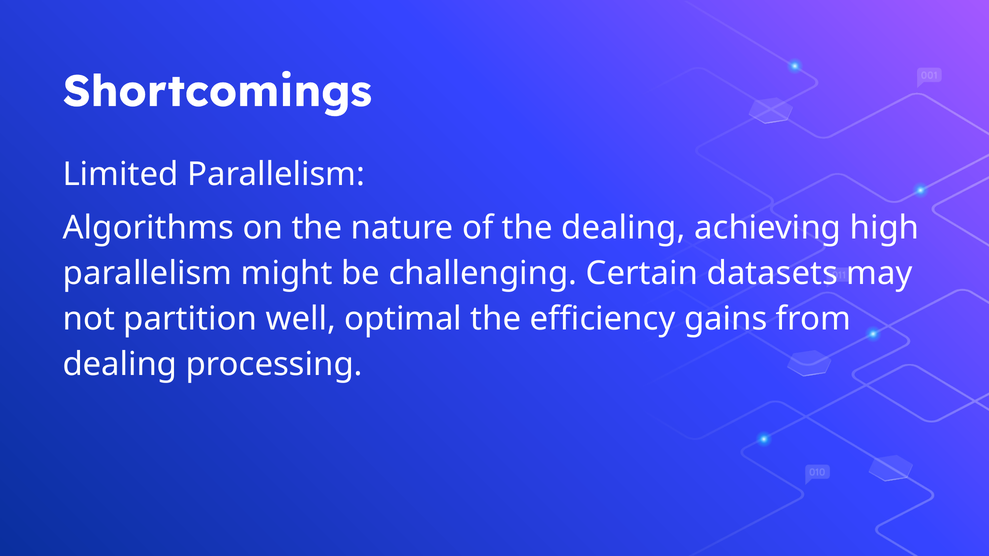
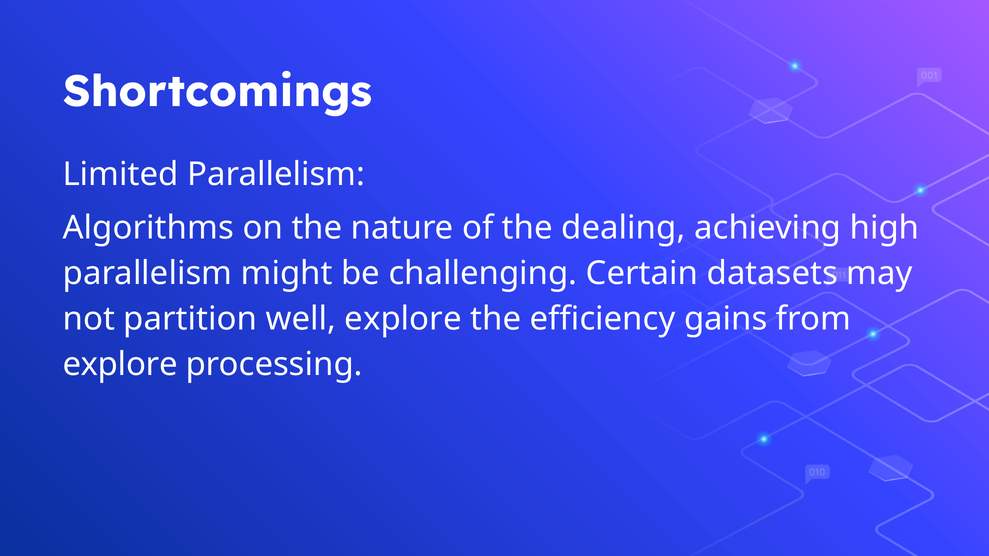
well optimal: optimal -> explore (403, 319)
dealing: dealing -> explore (120, 364)
